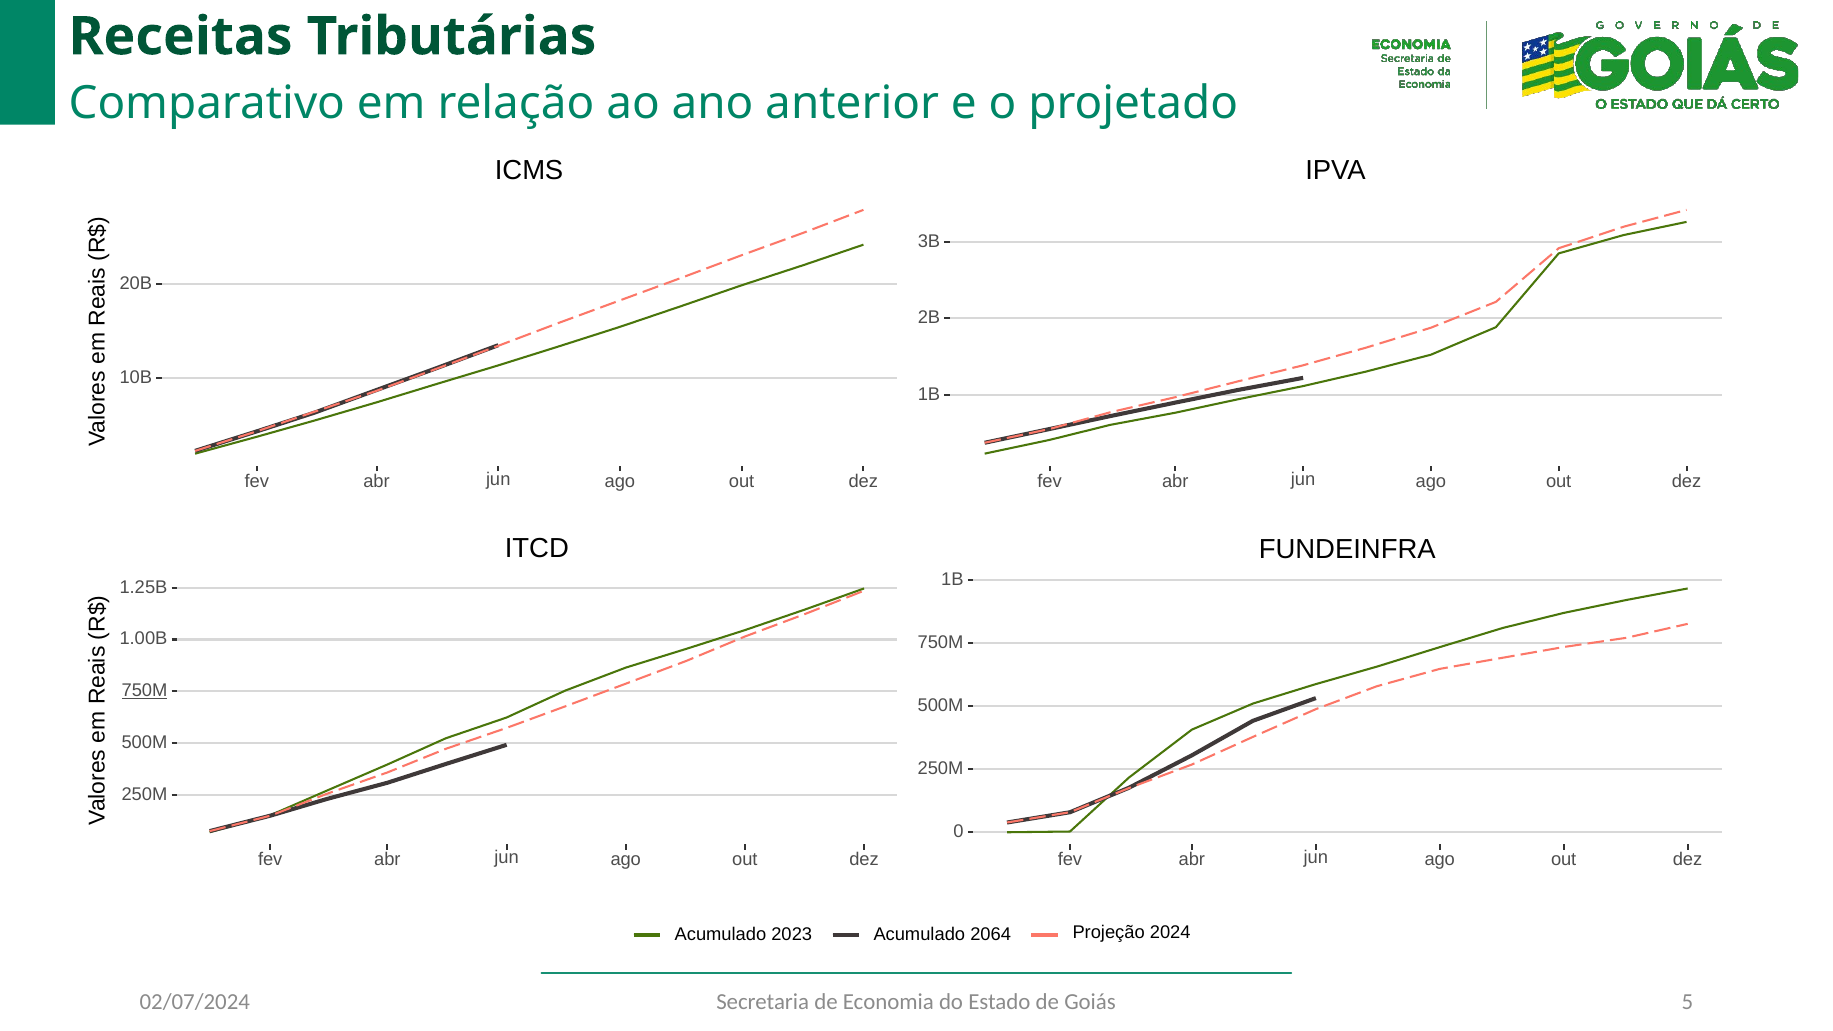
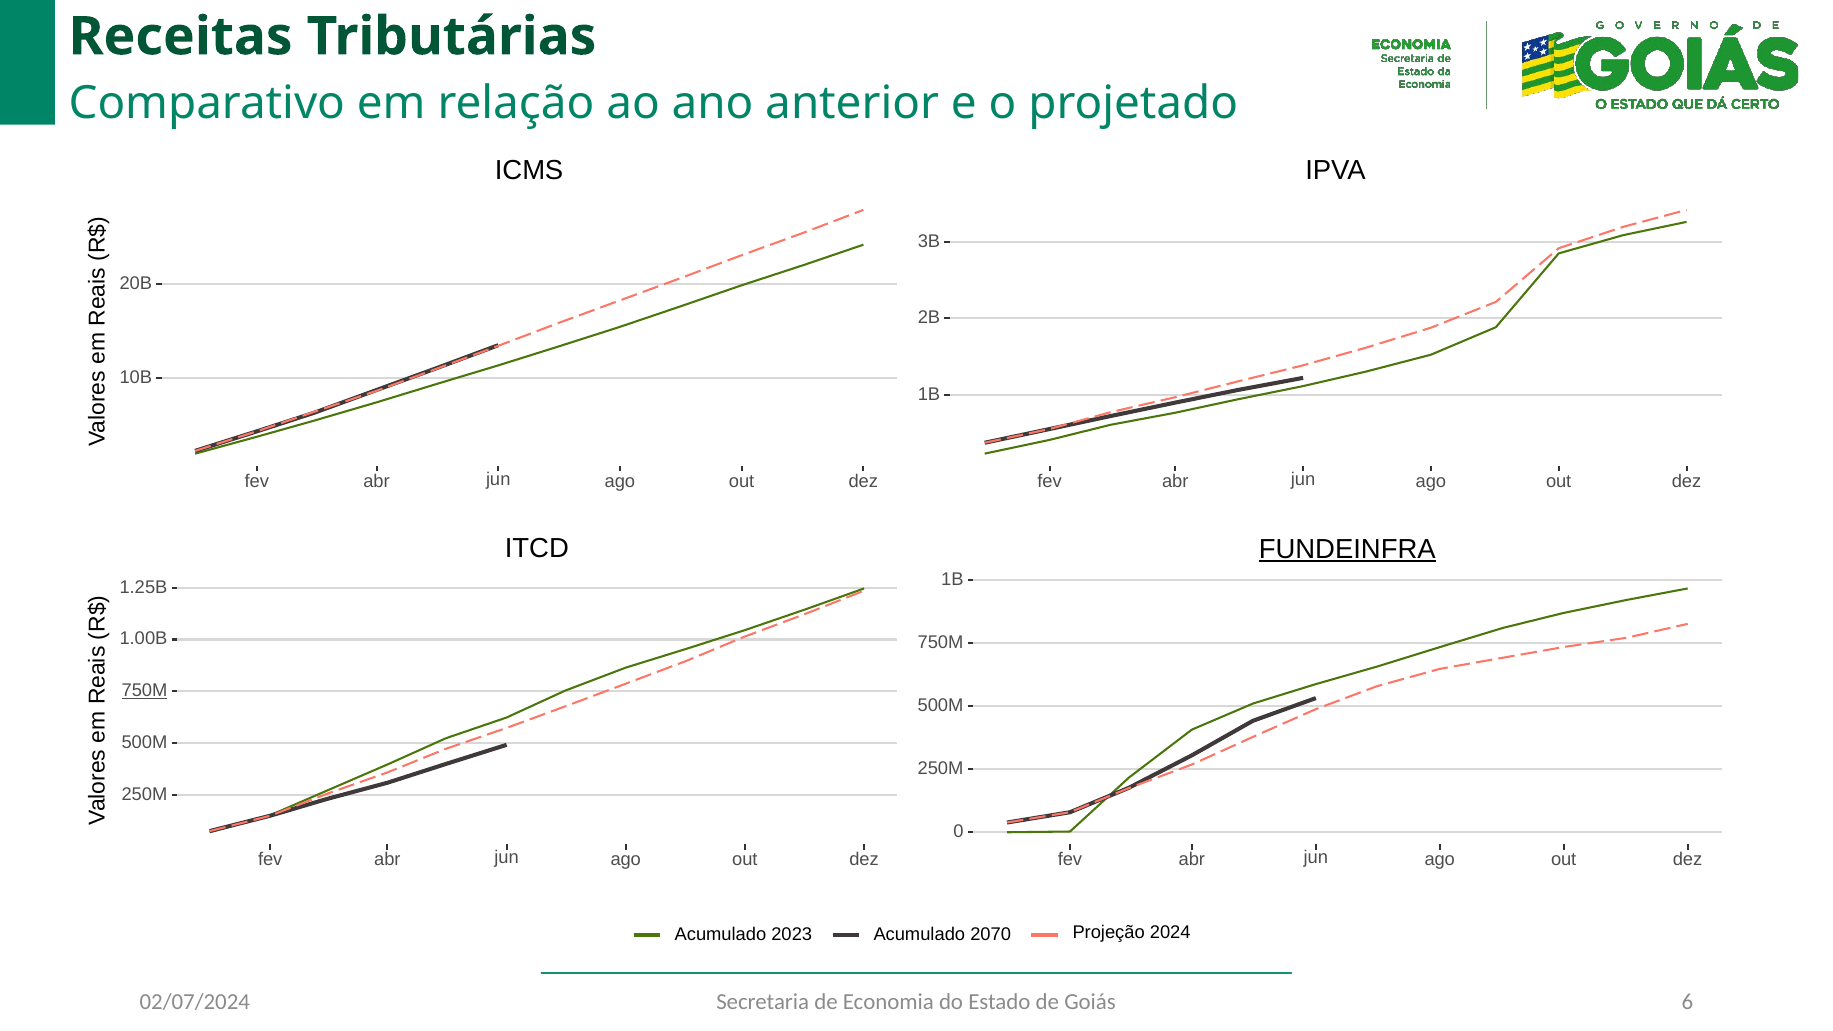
FUNDEINFRA underline: none -> present (1347, 549)
2064: 2064 -> 2070 (991, 935)
5: 5 -> 6 (1688, 1002)
